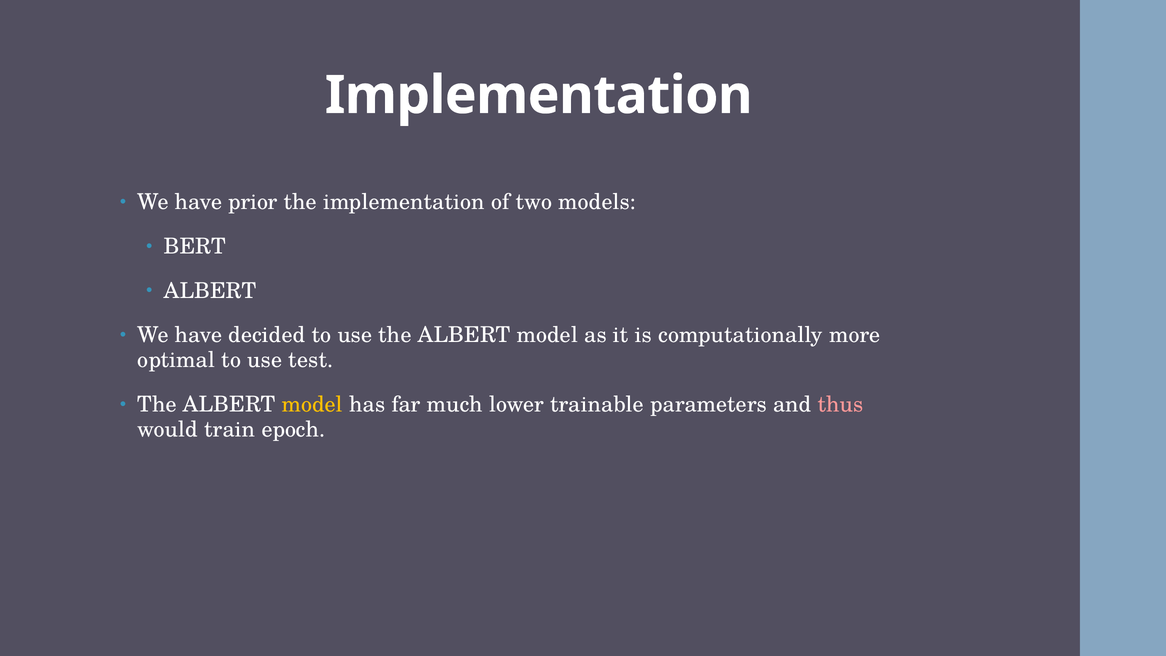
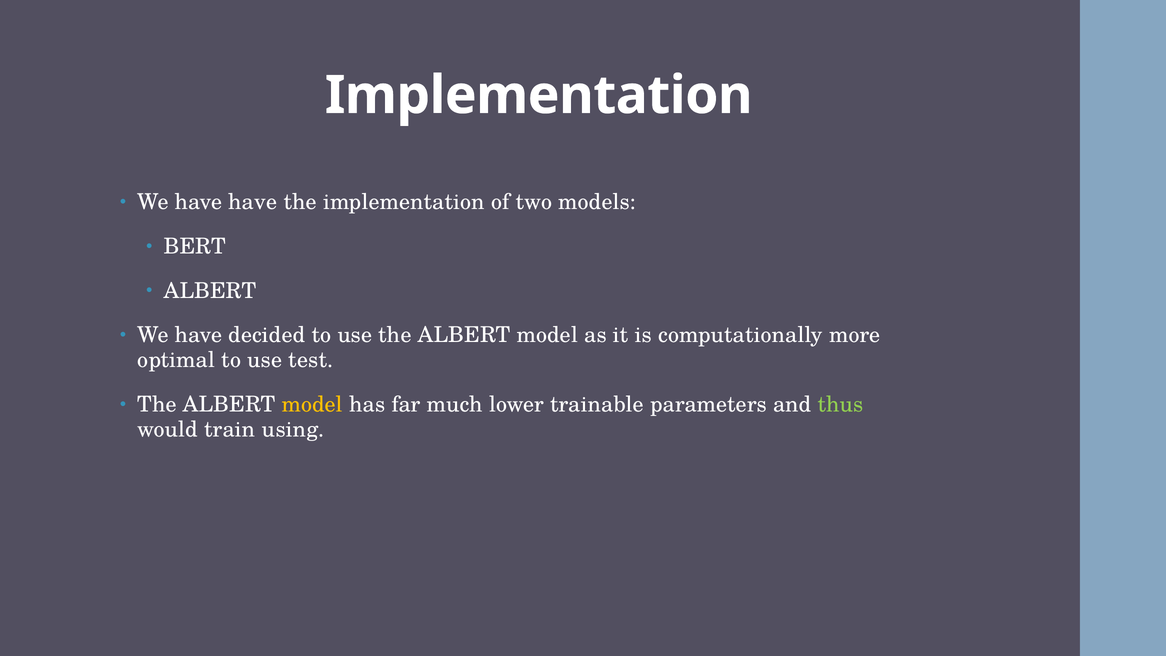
have prior: prior -> have (253, 202)
thus colour: pink -> light green (841, 404)
epoch: epoch -> using (293, 429)
